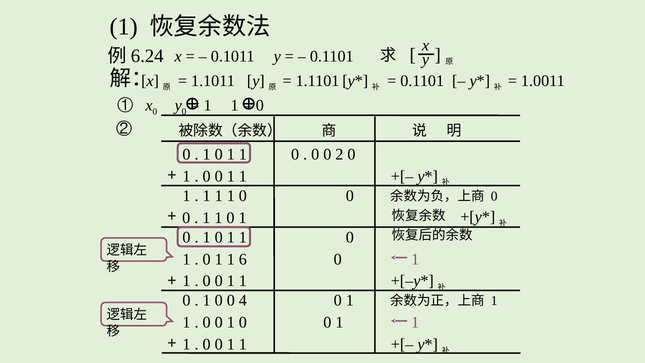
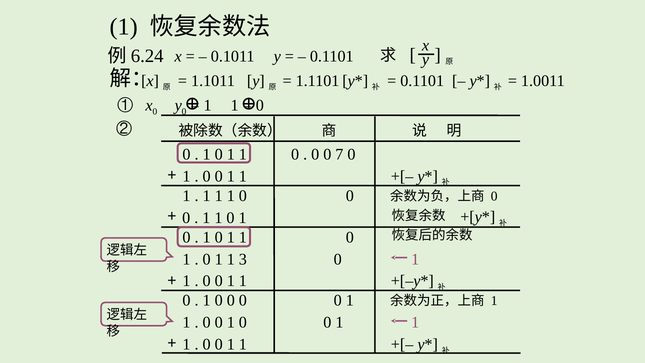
2: 2 -> 7 (339, 154)
6: 6 -> 3 (243, 259)
0 0 4: 4 -> 0 (243, 300)
